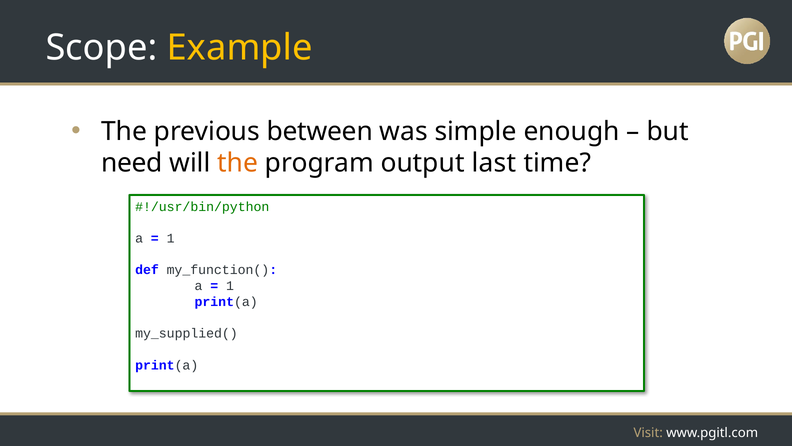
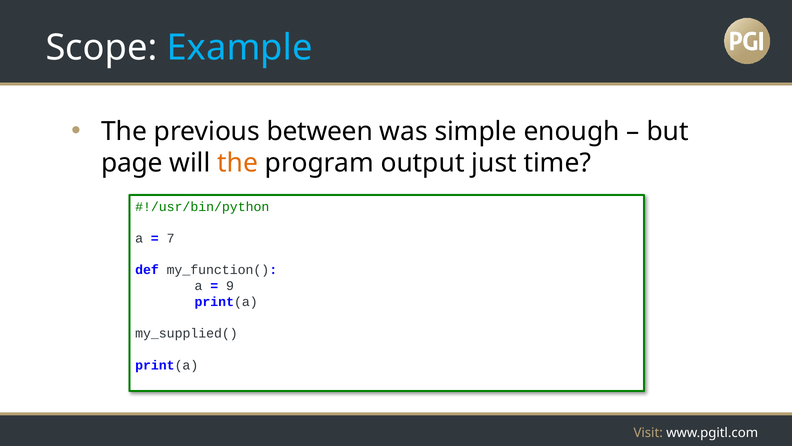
Example colour: yellow -> light blue (240, 48)
need: need -> page (132, 163)
last: last -> just (494, 163)
1: 1 -> 7 (171, 238)
1: 1 -> 9 (230, 286)
